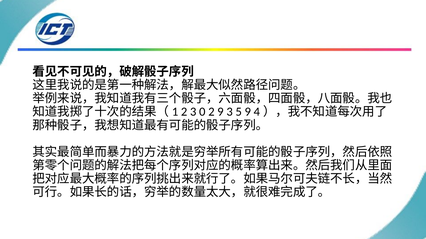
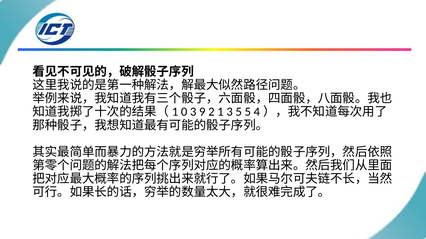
2: 2 -> 0 (184, 112)
0: 0 -> 9 (202, 112)
2 9: 9 -> 1 (220, 112)
5 9: 9 -> 5 (248, 112)
